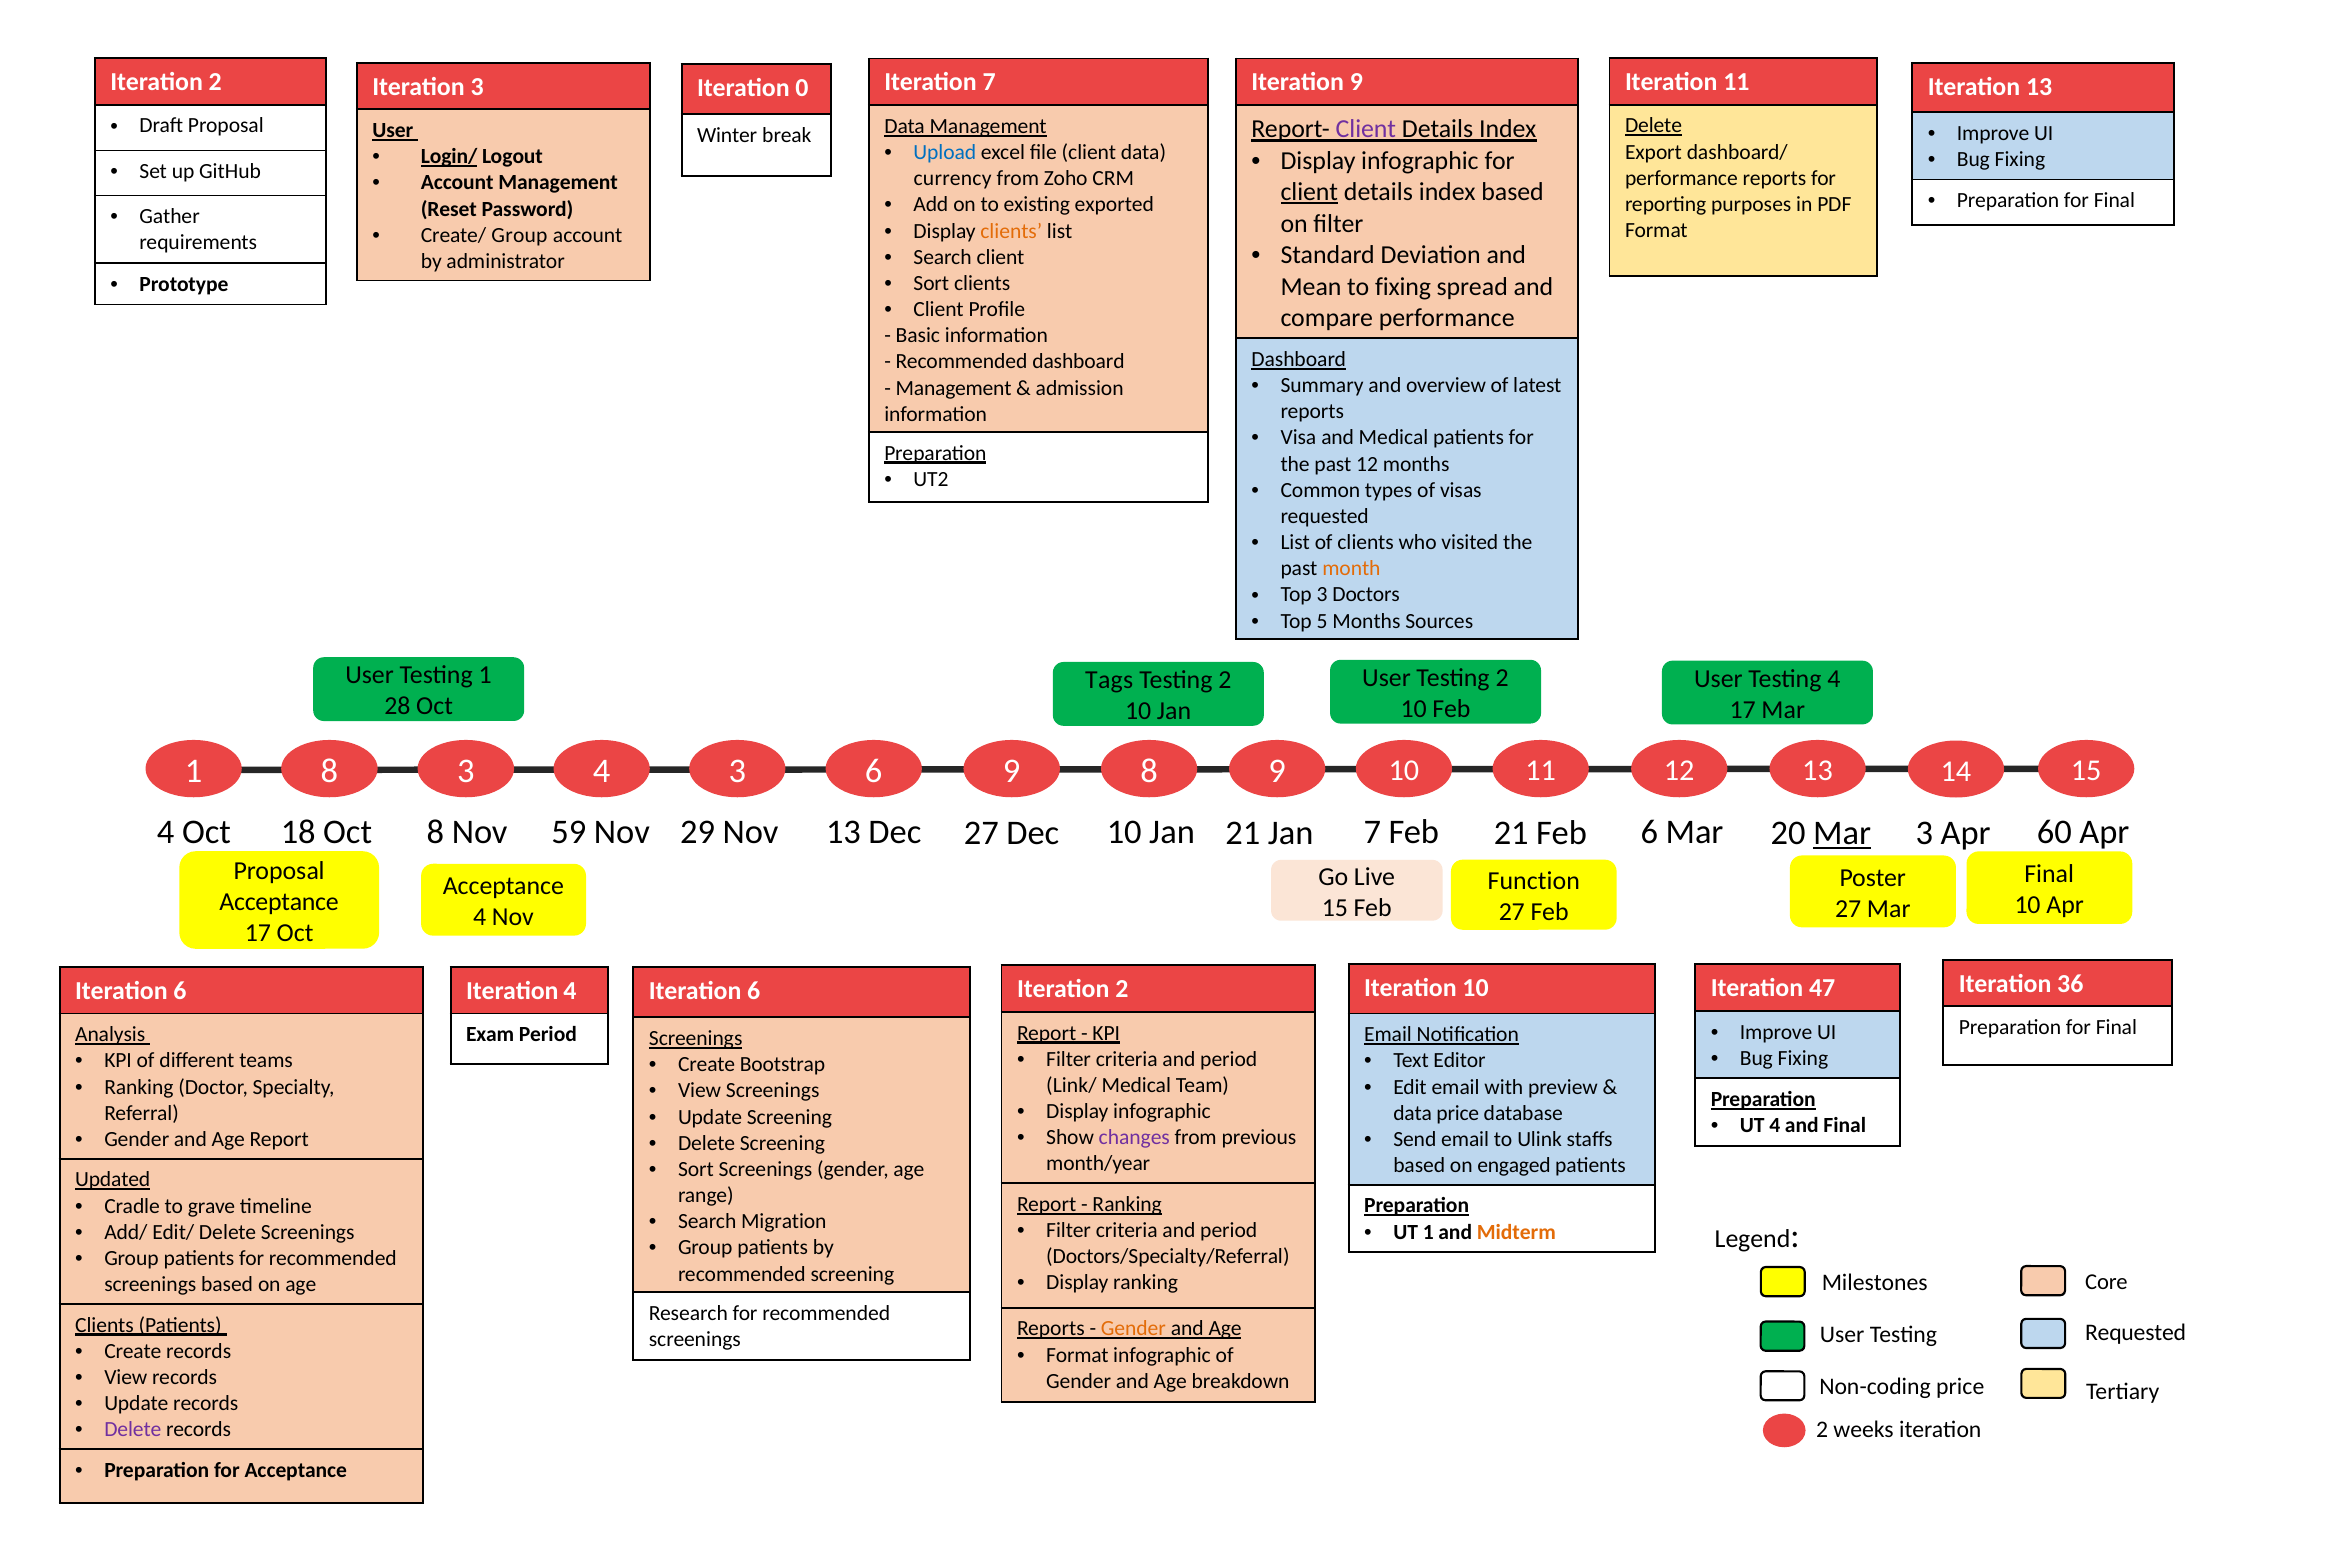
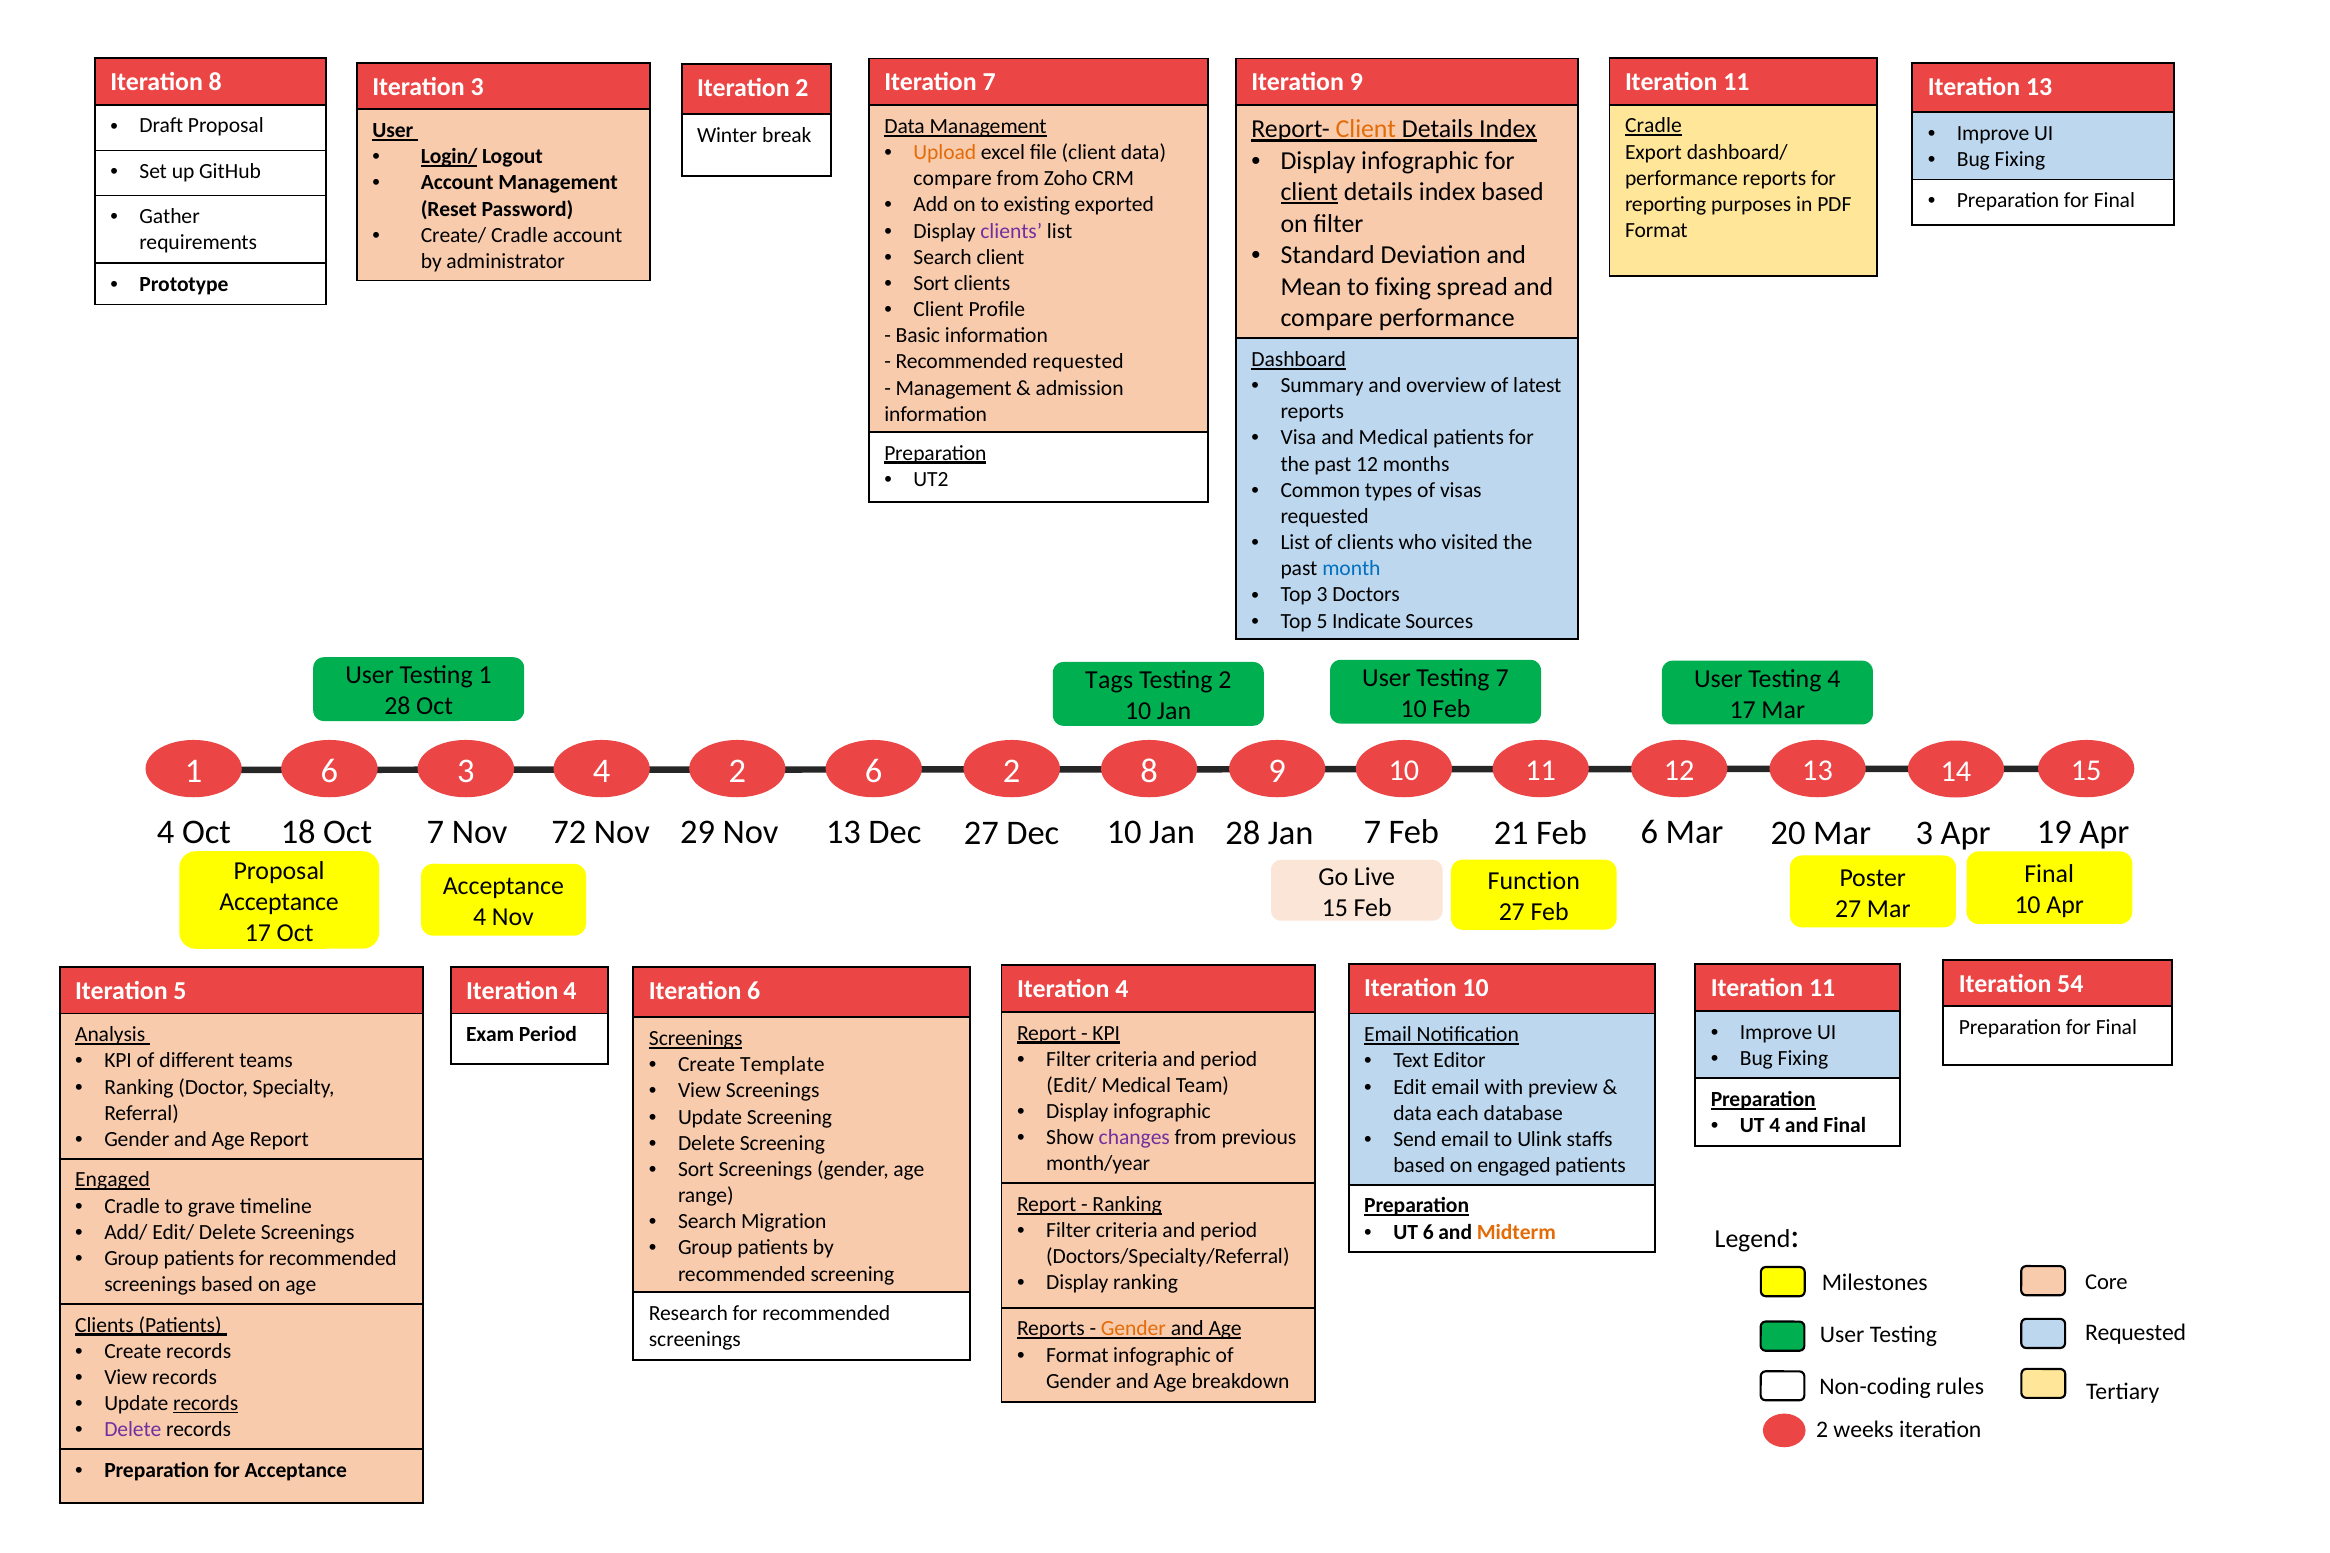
2: 2 -> 8 (215, 82)
Iteration 0: 0 -> 2 (802, 88)
Delete: Delete -> Cradle (1653, 126)
Client colour: purple -> orange (1366, 129)
Upload colour: blue -> orange (945, 152)
currency: currency -> compare (953, 179)
clients colour: orange -> purple (1011, 231)
Create/ Group: Group -> Cradle (520, 235)
Recommended dashboard: dashboard -> requested (1078, 362)
month colour: orange -> blue (1351, 569)
5 Months: Months -> Indicate (1367, 621)
User Testing 2: 2 -> 7 (1502, 678)
1 8: 8 -> 6 (329, 771)
4 3: 3 -> 2 (737, 771)
6 9: 9 -> 2 (1012, 771)
Oct 8: 8 -> 7 (435, 832)
59: 59 -> 72 (569, 832)
Jan 21: 21 -> 28 (1243, 833)
Mar underline: present -> none (1842, 833)
60: 60 -> 19 (2054, 832)
36: 36 -> 54 (2070, 984)
47: 47 -> 11 (1822, 988)
2: 2 -> 4 (1122, 989)
6: 6 -> 5 (180, 991)
Bootstrap: Bootstrap -> Template (782, 1065)
Link/: Link/ -> Edit/ (1071, 1086)
data price: price -> each (1458, 1113)
Updated: Updated -> Engaged (113, 1180)
UT 1: 1 -> 6 (1428, 1232)
Non-coding price: price -> rules (1960, 1387)
records underline: none -> present (206, 1404)
